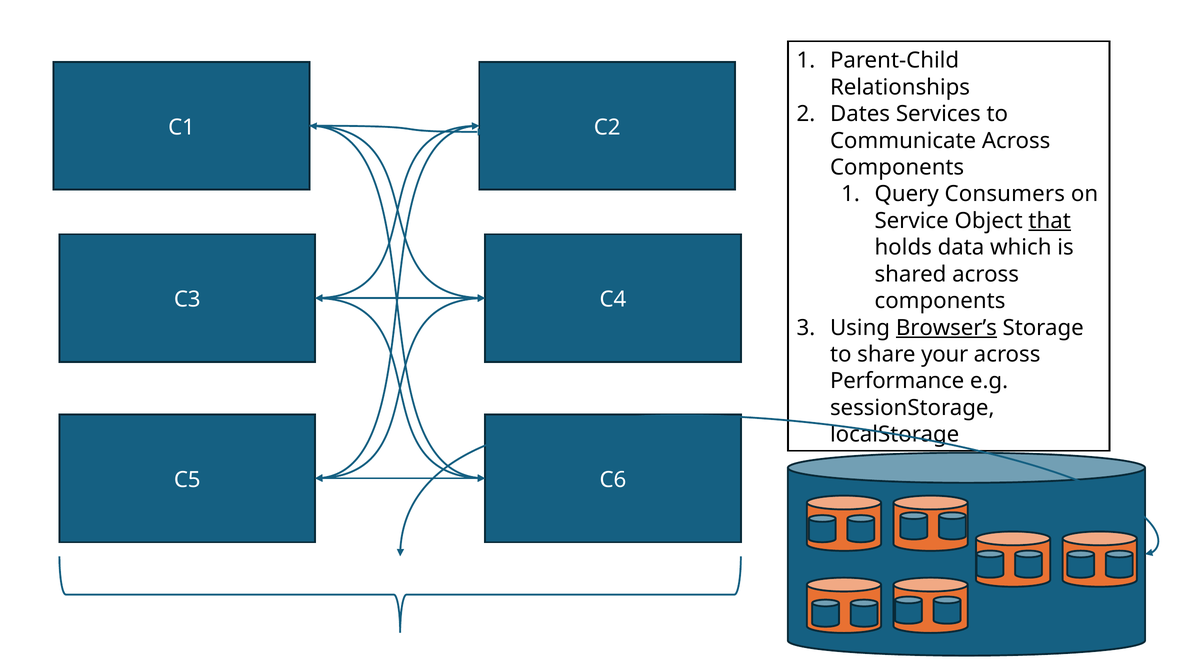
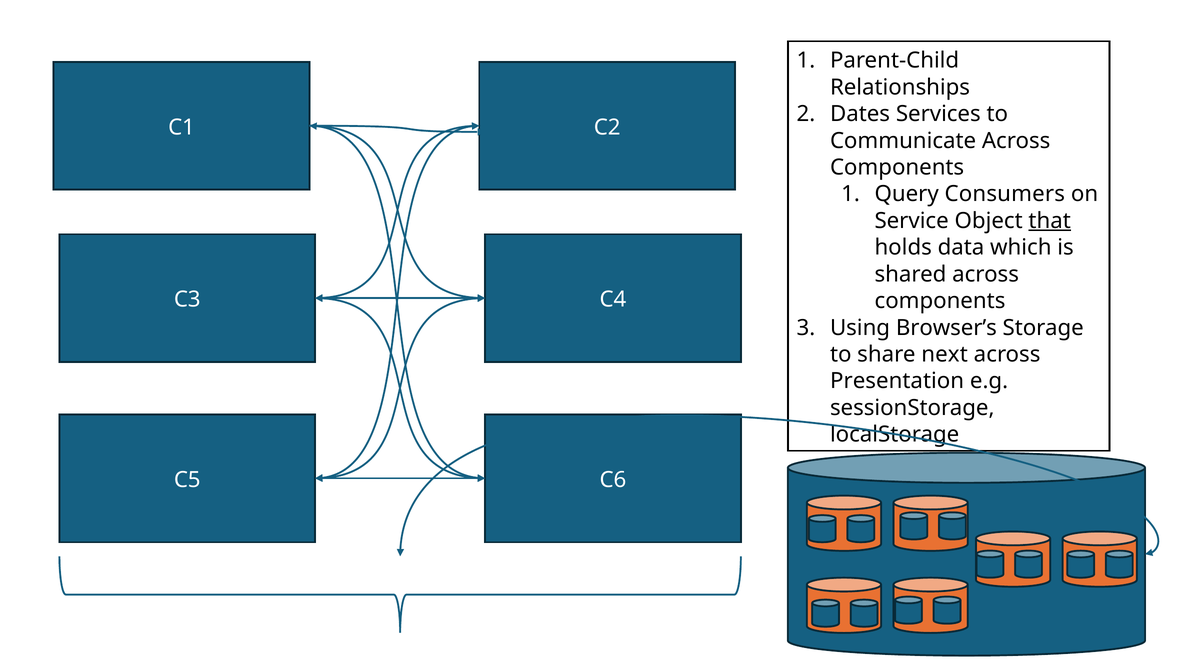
Browser’s underline: present -> none (946, 328)
your: your -> next (945, 355)
Performance: Performance -> Presentation (897, 381)
